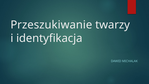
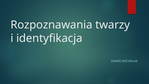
Przeszukiwanie: Przeszukiwanie -> Rozpoznawania (51, 25)
